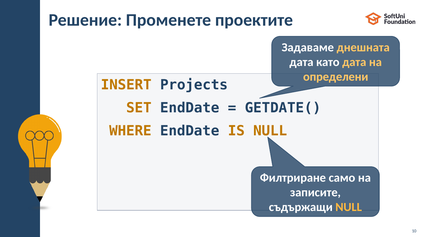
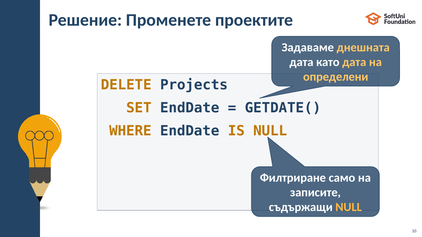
INSERT: INSERT -> DELETE (126, 85)
